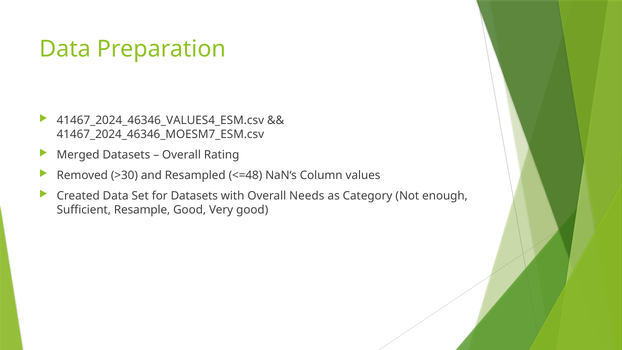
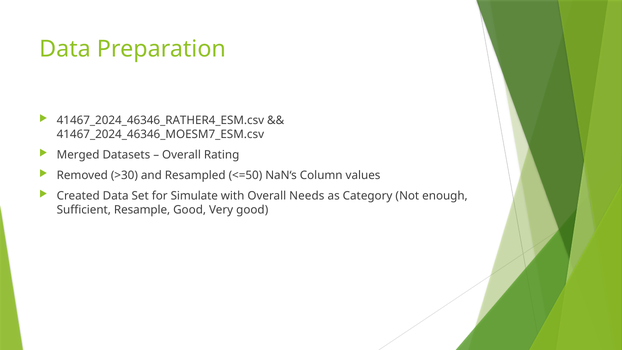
41467_2024_46346_VALUES4_ESM.csv: 41467_2024_46346_VALUES4_ESM.csv -> 41467_2024_46346_RATHER4_ESM.csv (160, 120)
<=48: <=48 -> <=50 (245, 175)
for Datasets: Datasets -> Simulate (194, 196)
